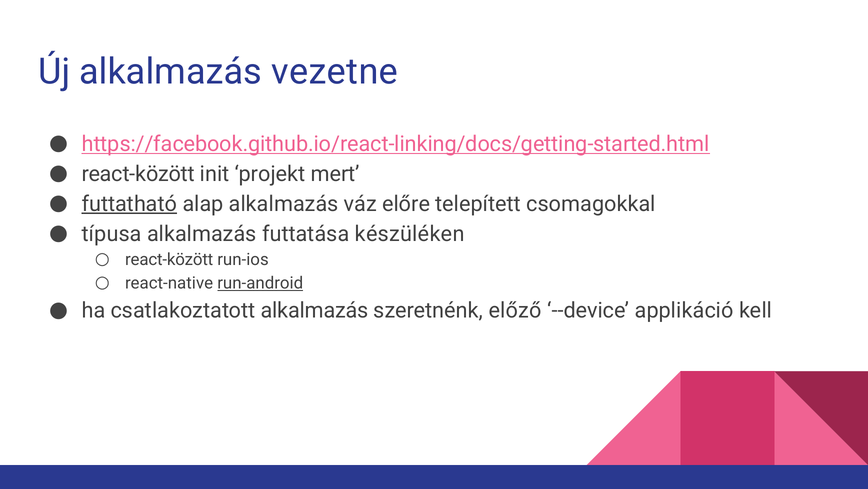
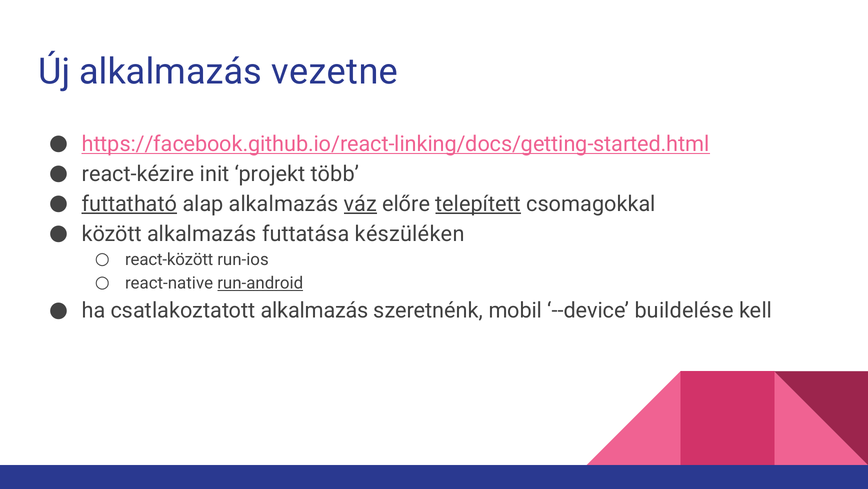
react-között: react-között -> react-kézire (138, 174)
mert: mert -> több (335, 174)
váz underline: none -> present (360, 204)
telepített underline: none -> present (478, 204)
típusa: típusa -> között (112, 234)
előző: előző -> mobil (515, 310)
applikáció: applikáció -> buildelése (684, 310)
